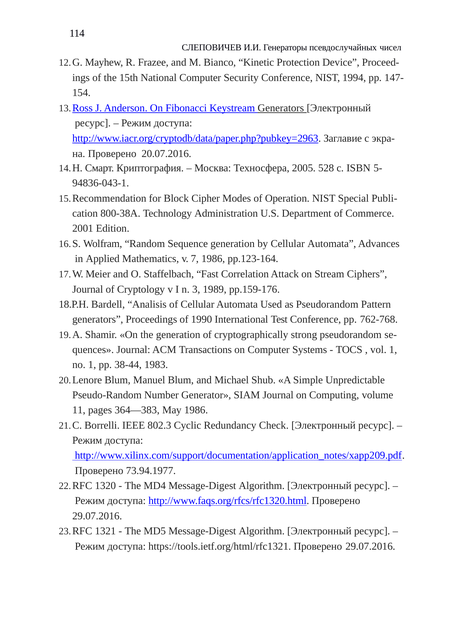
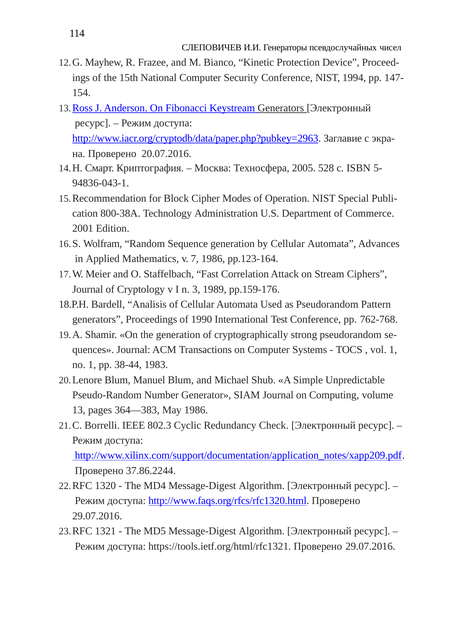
11: 11 -> 13 (79, 410)
73.94.1977: 73.94.1977 -> 37.86.2244 (151, 470)
